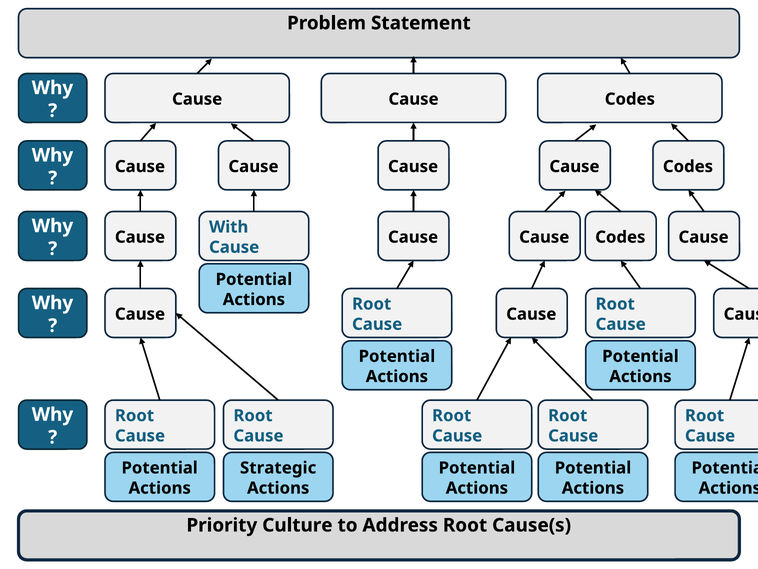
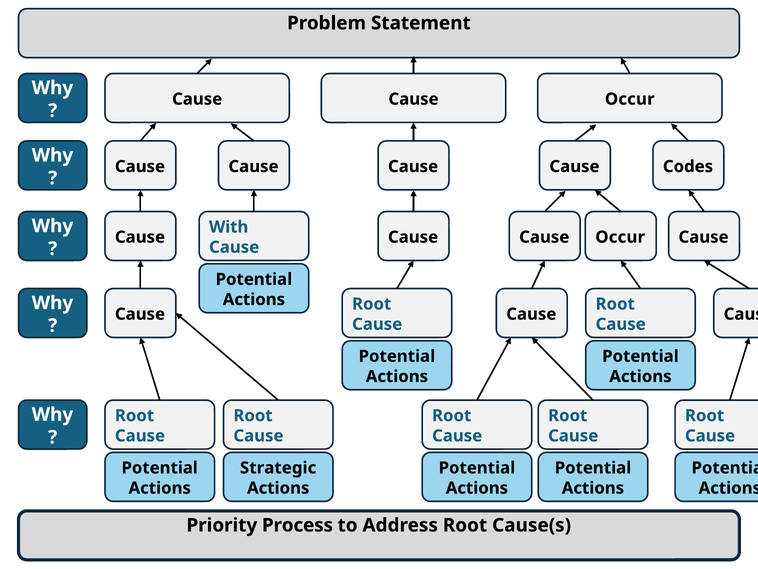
Codes: Codes -> Occur (630, 99)
Codes: Codes -> Occur (620, 237)
Culture: Culture -> Process (297, 525)
